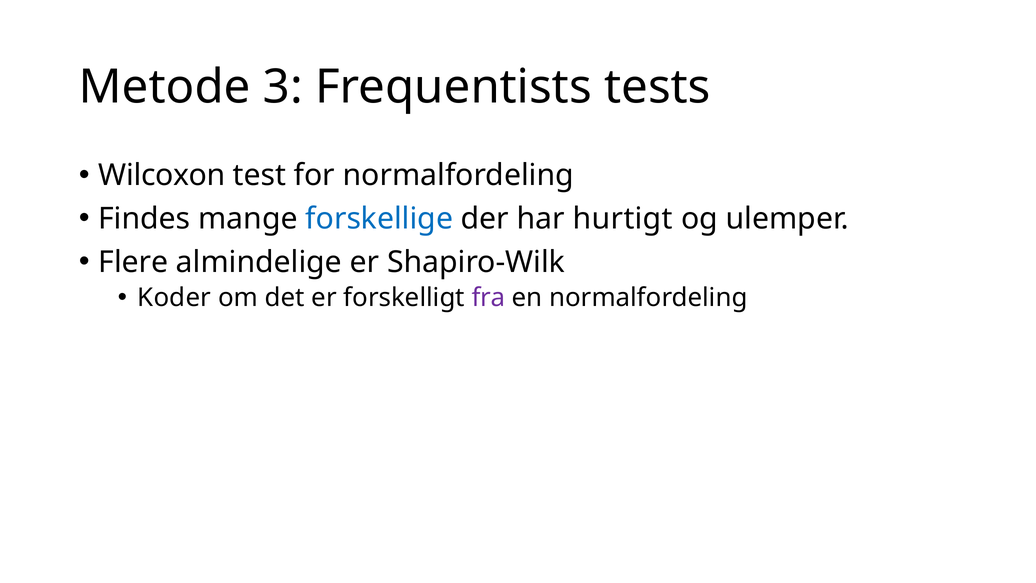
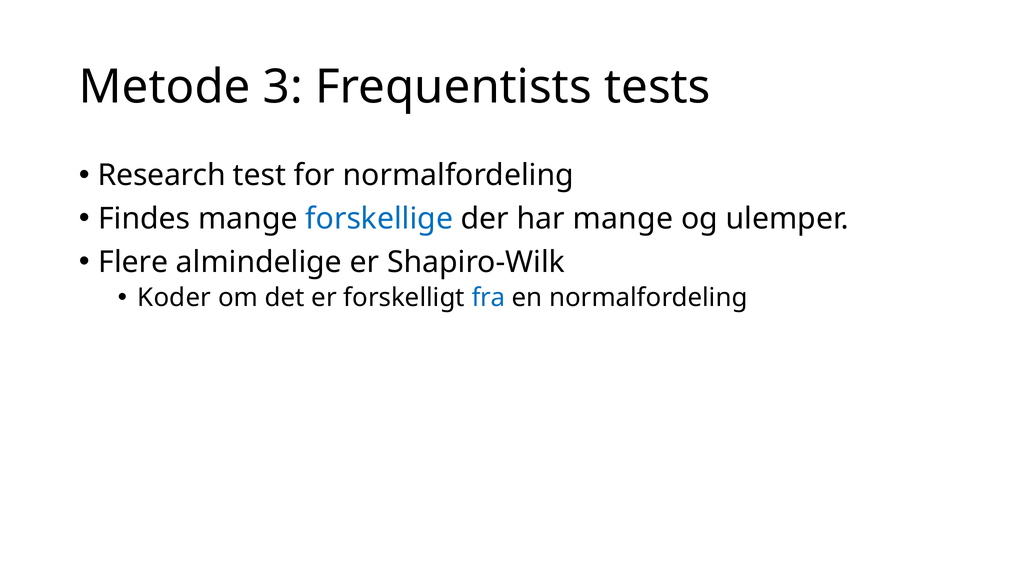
Wilcoxon: Wilcoxon -> Research (162, 175)
har hurtigt: hurtigt -> mange (623, 219)
fra colour: purple -> blue (488, 298)
